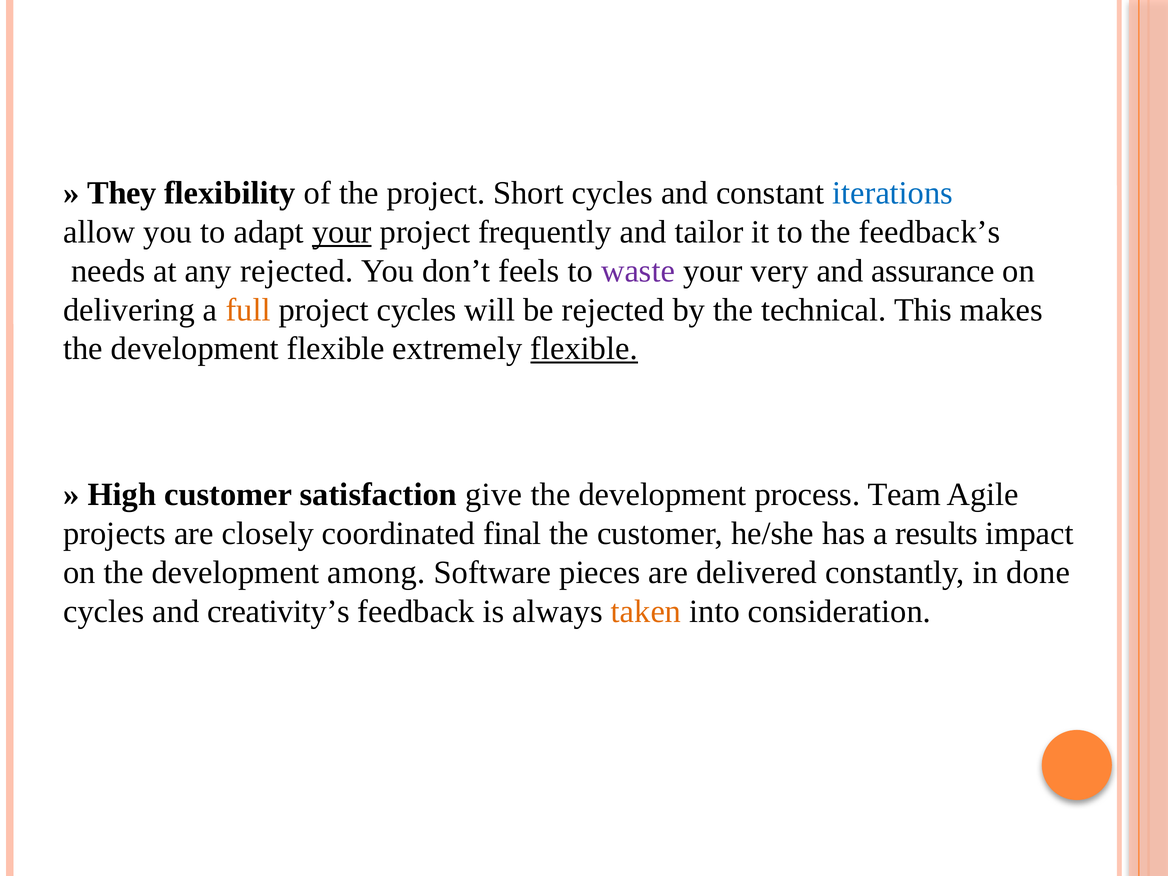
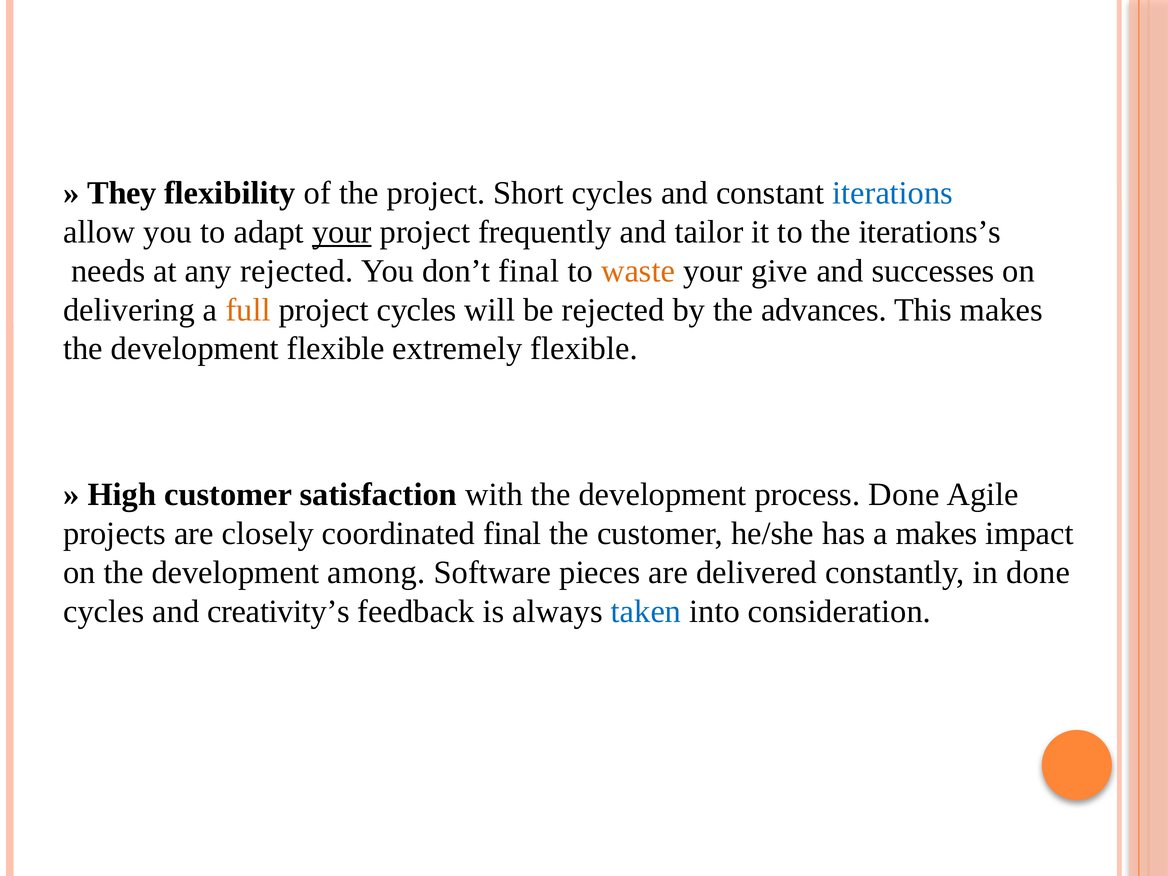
feedback’s: feedback’s -> iterations’s (930, 232)
don’t feels: feels -> final (529, 271)
waste colour: purple -> orange (638, 271)
very: very -> give (779, 271)
assurance: assurance -> successes (933, 271)
technical: technical -> advances (824, 310)
flexible underline: present -> none (584, 349)
give: give -> with (494, 495)
process Team: Team -> Done (904, 495)
a results: results -> makes (937, 534)
taken colour: orange -> blue (646, 611)
